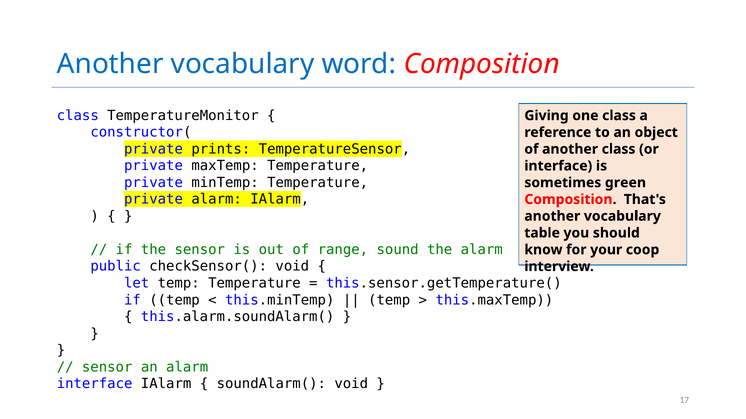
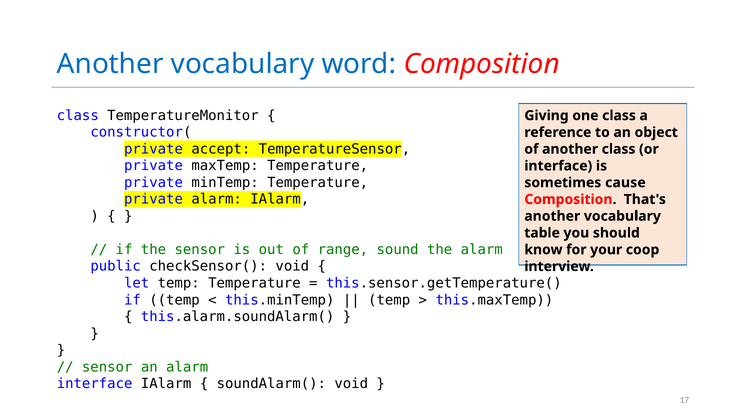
prints: prints -> accept (221, 149)
green: green -> cause (625, 183)
